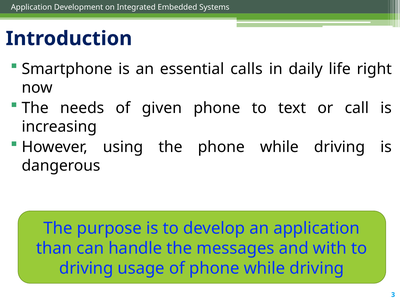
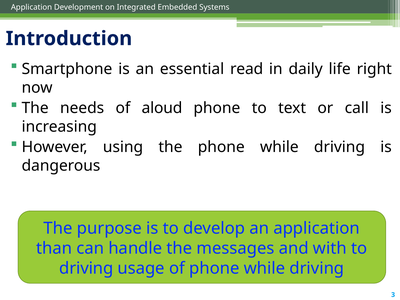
calls: calls -> read (247, 69)
given: given -> aloud (162, 108)
